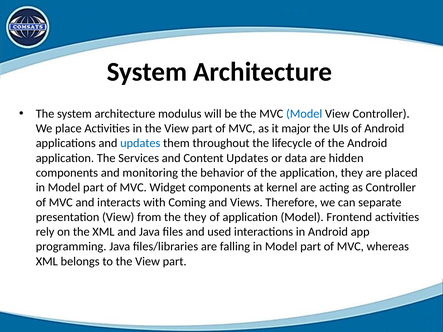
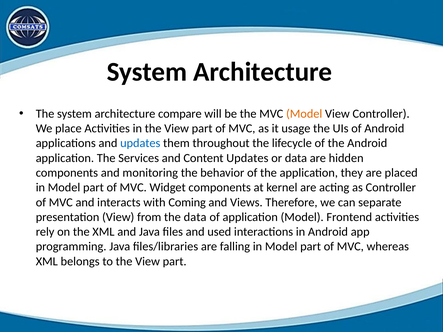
modulus: modulus -> compare (180, 114)
Model colour: blue -> orange (304, 114)
major: major -> usage (296, 129)
the they: they -> data (195, 217)
